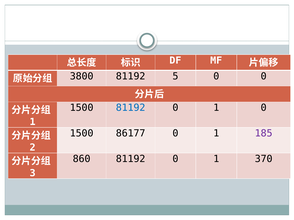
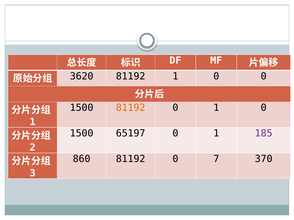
3800: 3800 -> 3620 (82, 76)
81192 5: 5 -> 1 (175, 76)
81192 colour: blue -> orange (131, 108)
86177: 86177 -> 65197 (131, 134)
860 81192 0 1: 1 -> 7 (216, 159)
